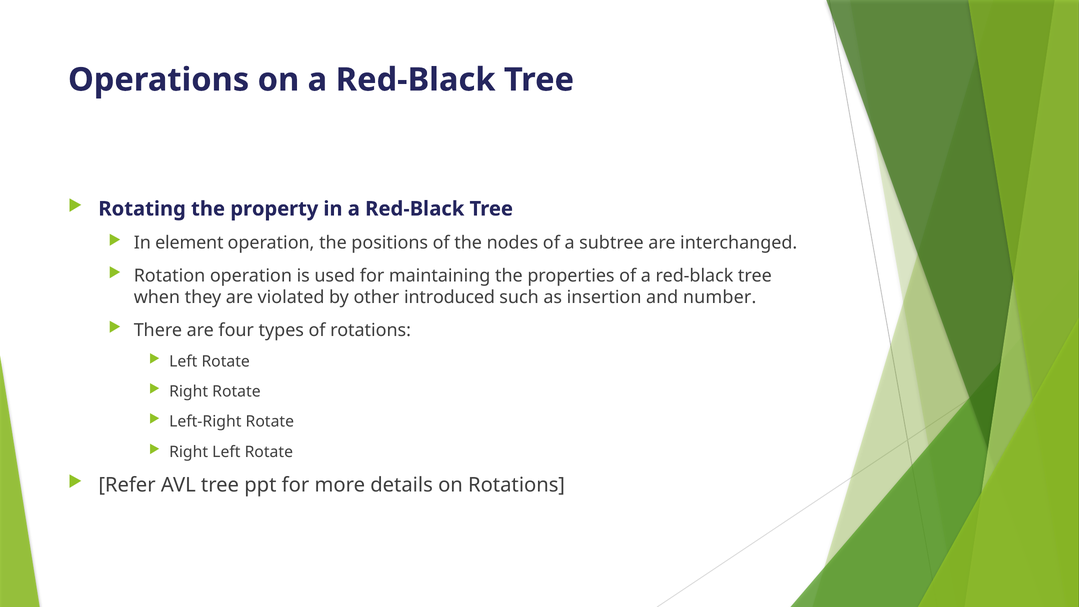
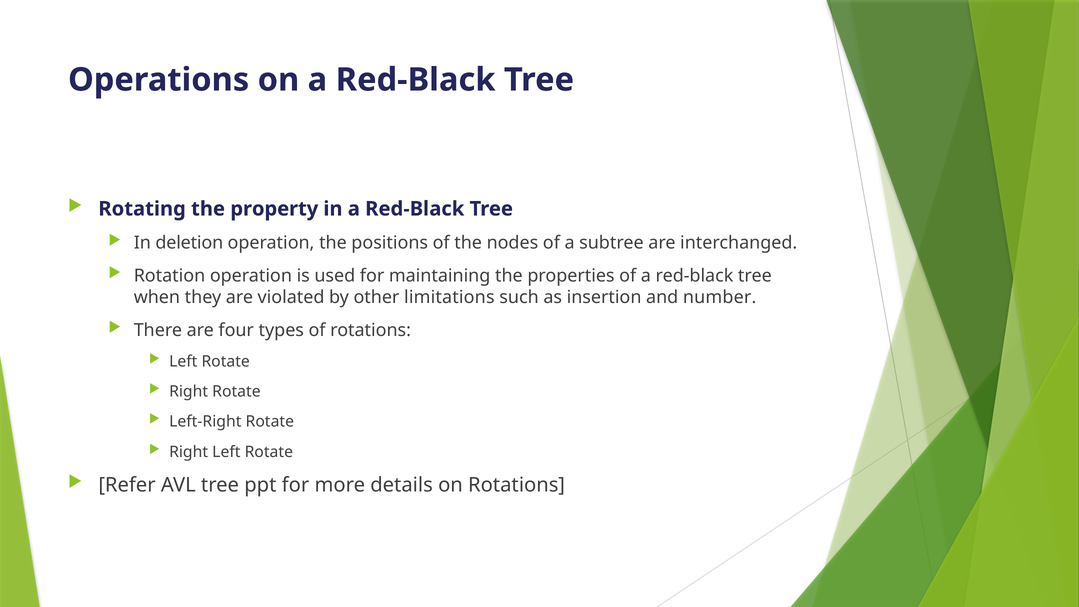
element: element -> deletion (189, 243)
introduced: introduced -> limitations (449, 297)
